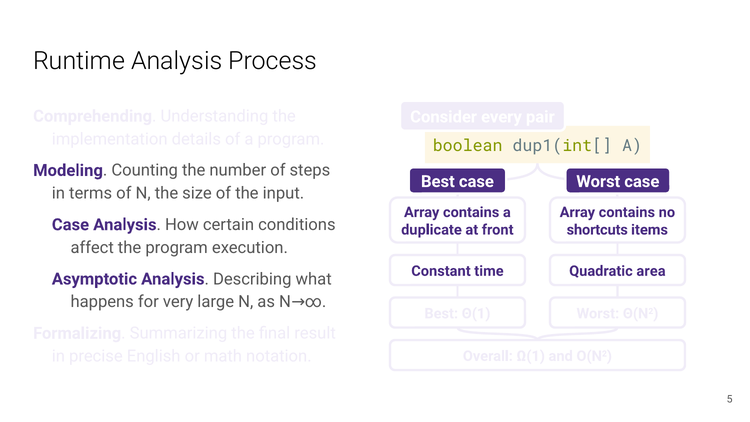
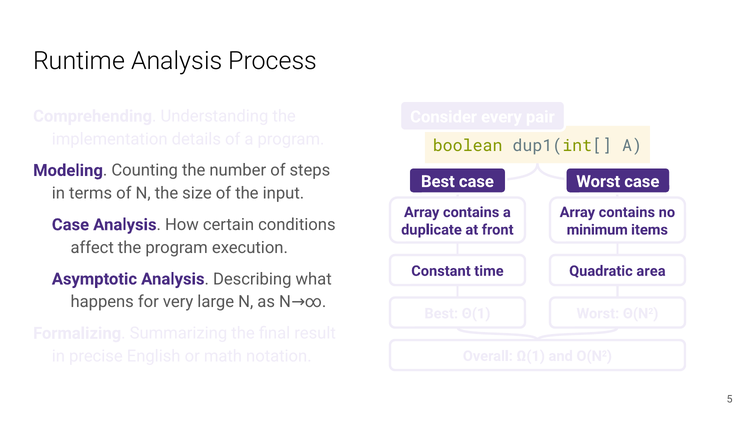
shortcuts: shortcuts -> minimum (597, 230)
